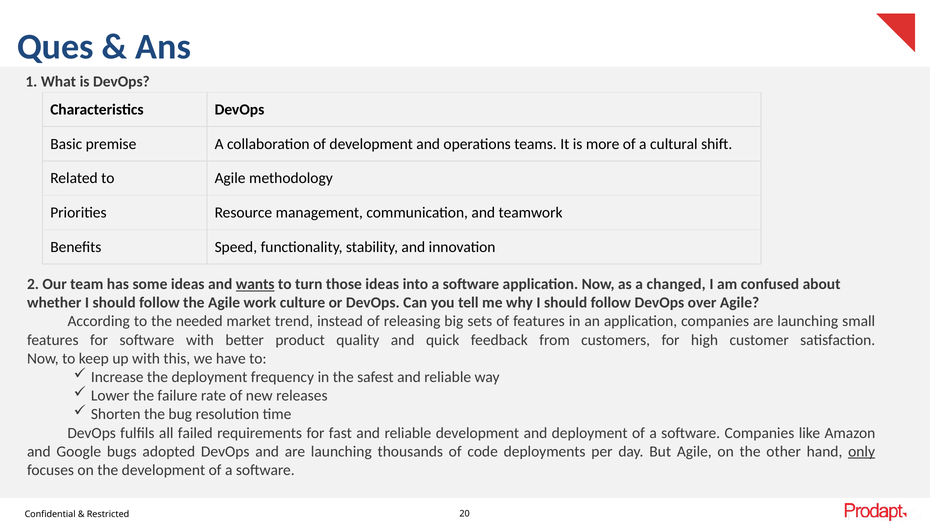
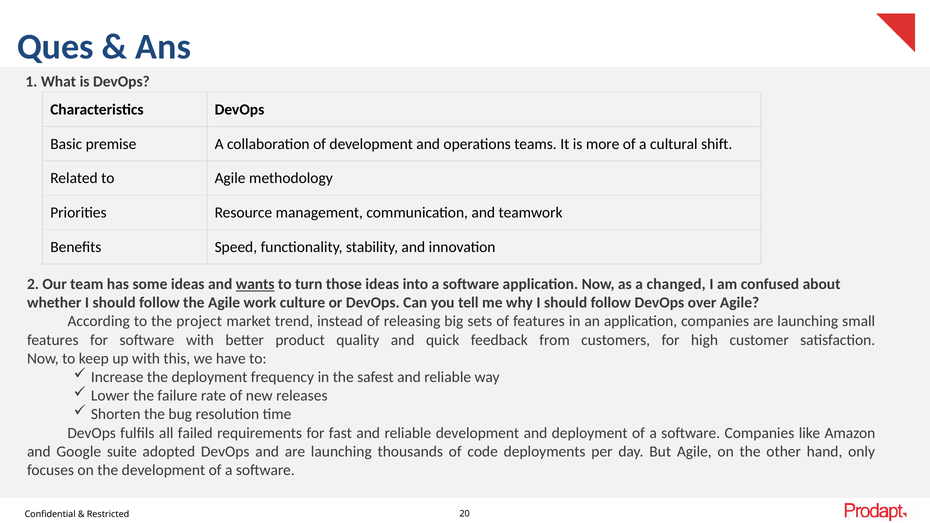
needed: needed -> project (199, 321)
bugs: bugs -> suite (122, 452)
only underline: present -> none (862, 452)
